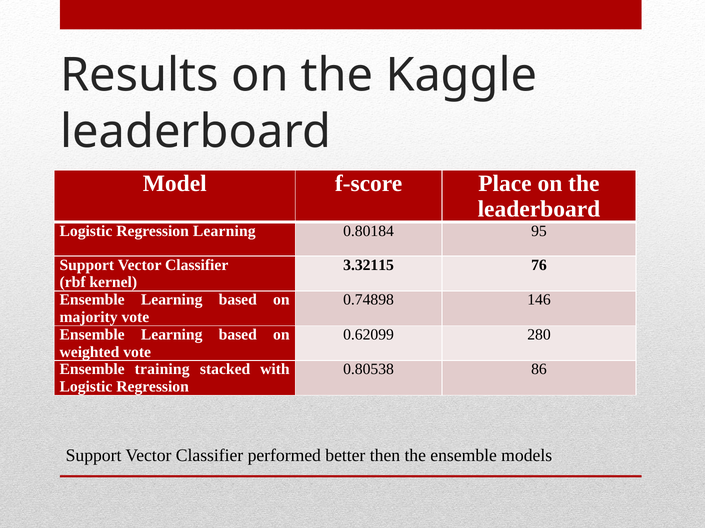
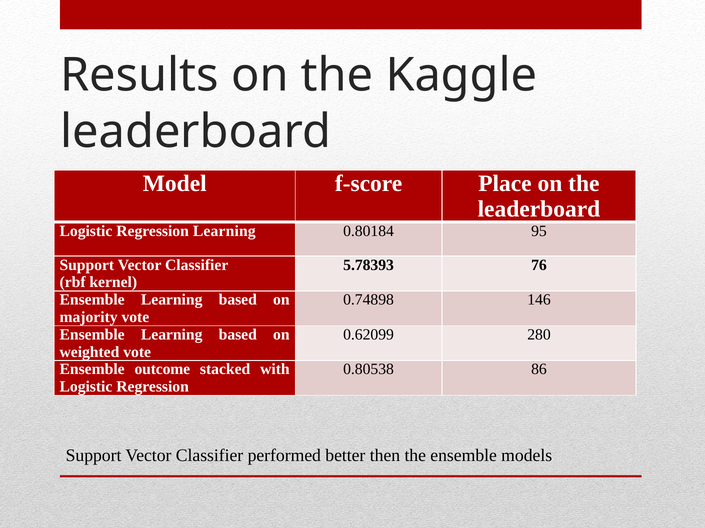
3.32115: 3.32115 -> 5.78393 (369, 265)
training: training -> outcome (162, 370)
